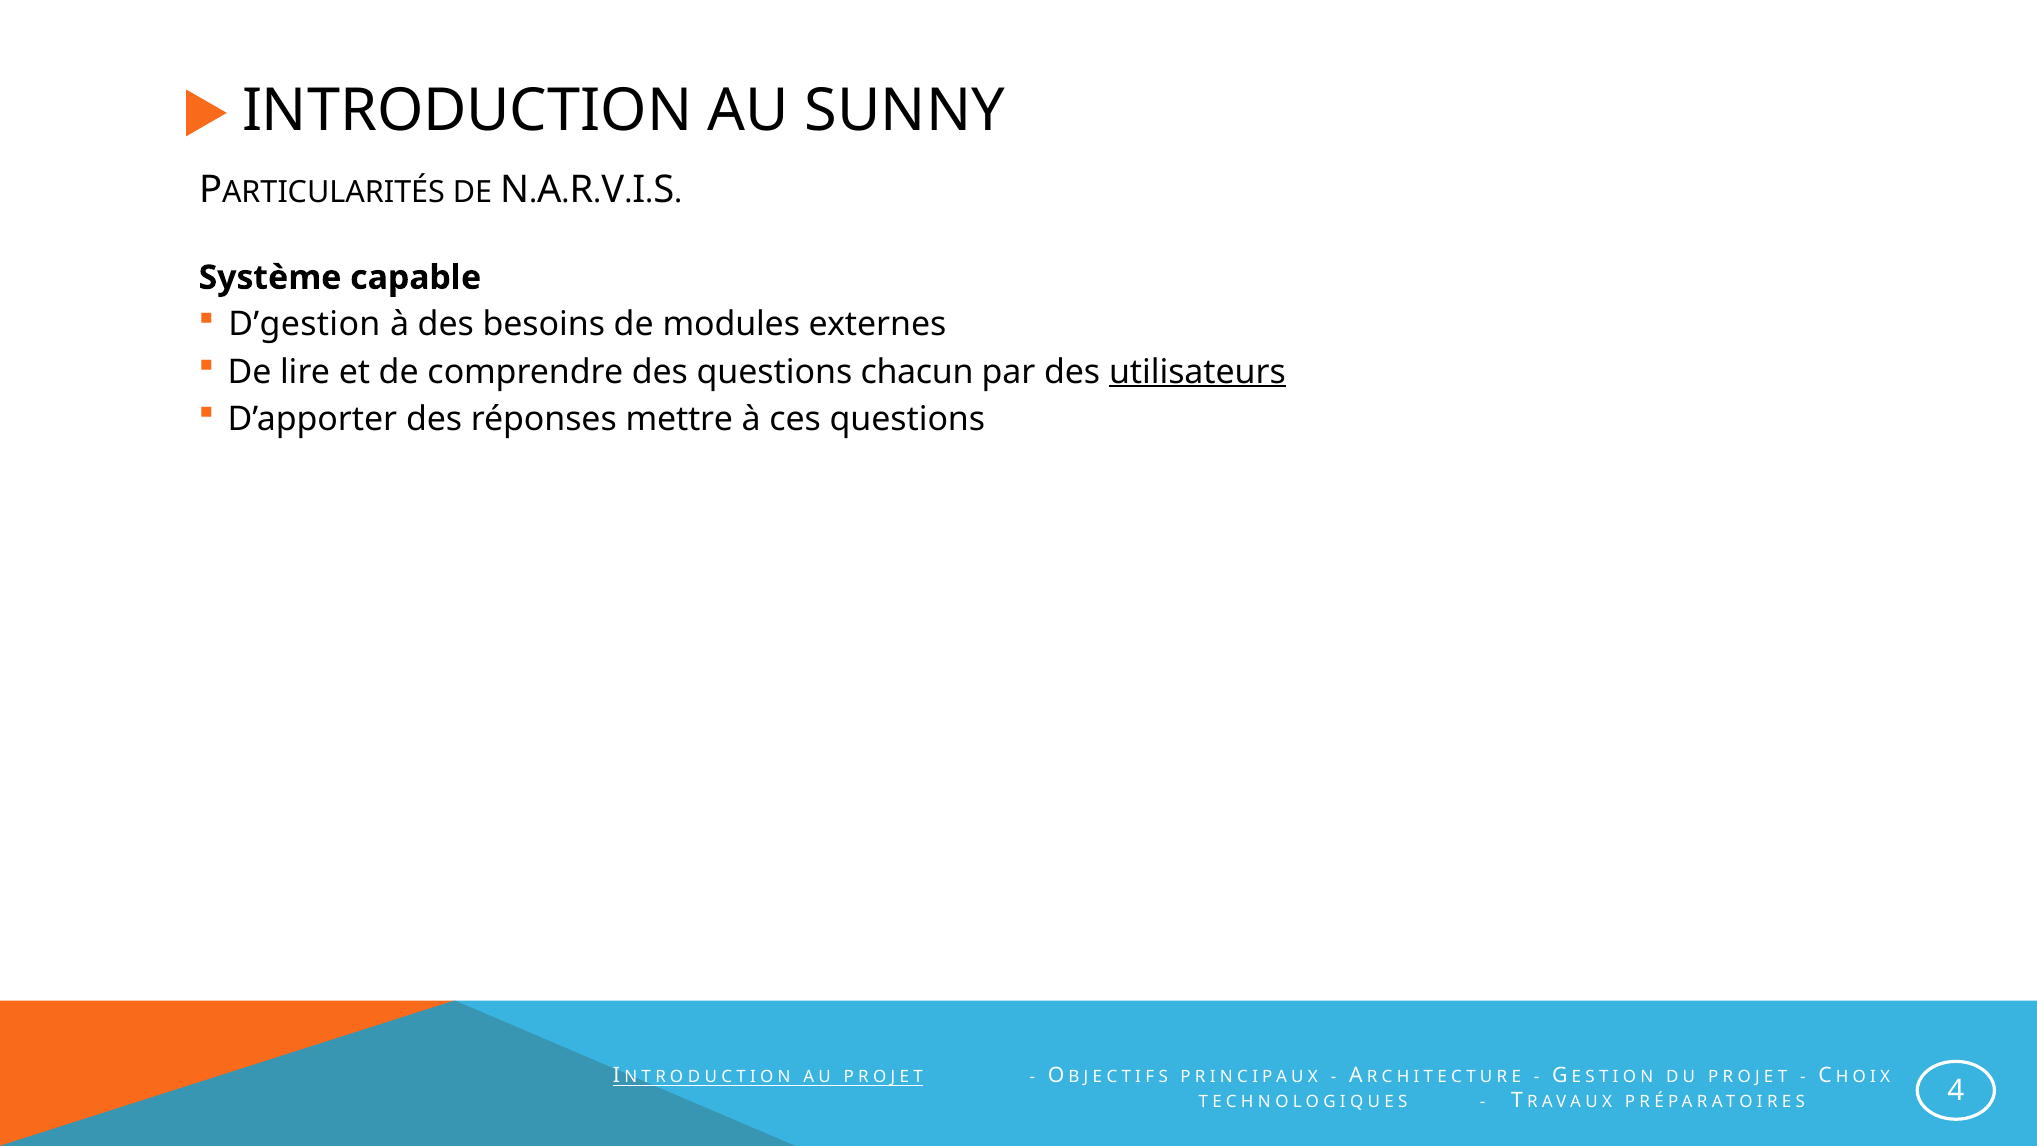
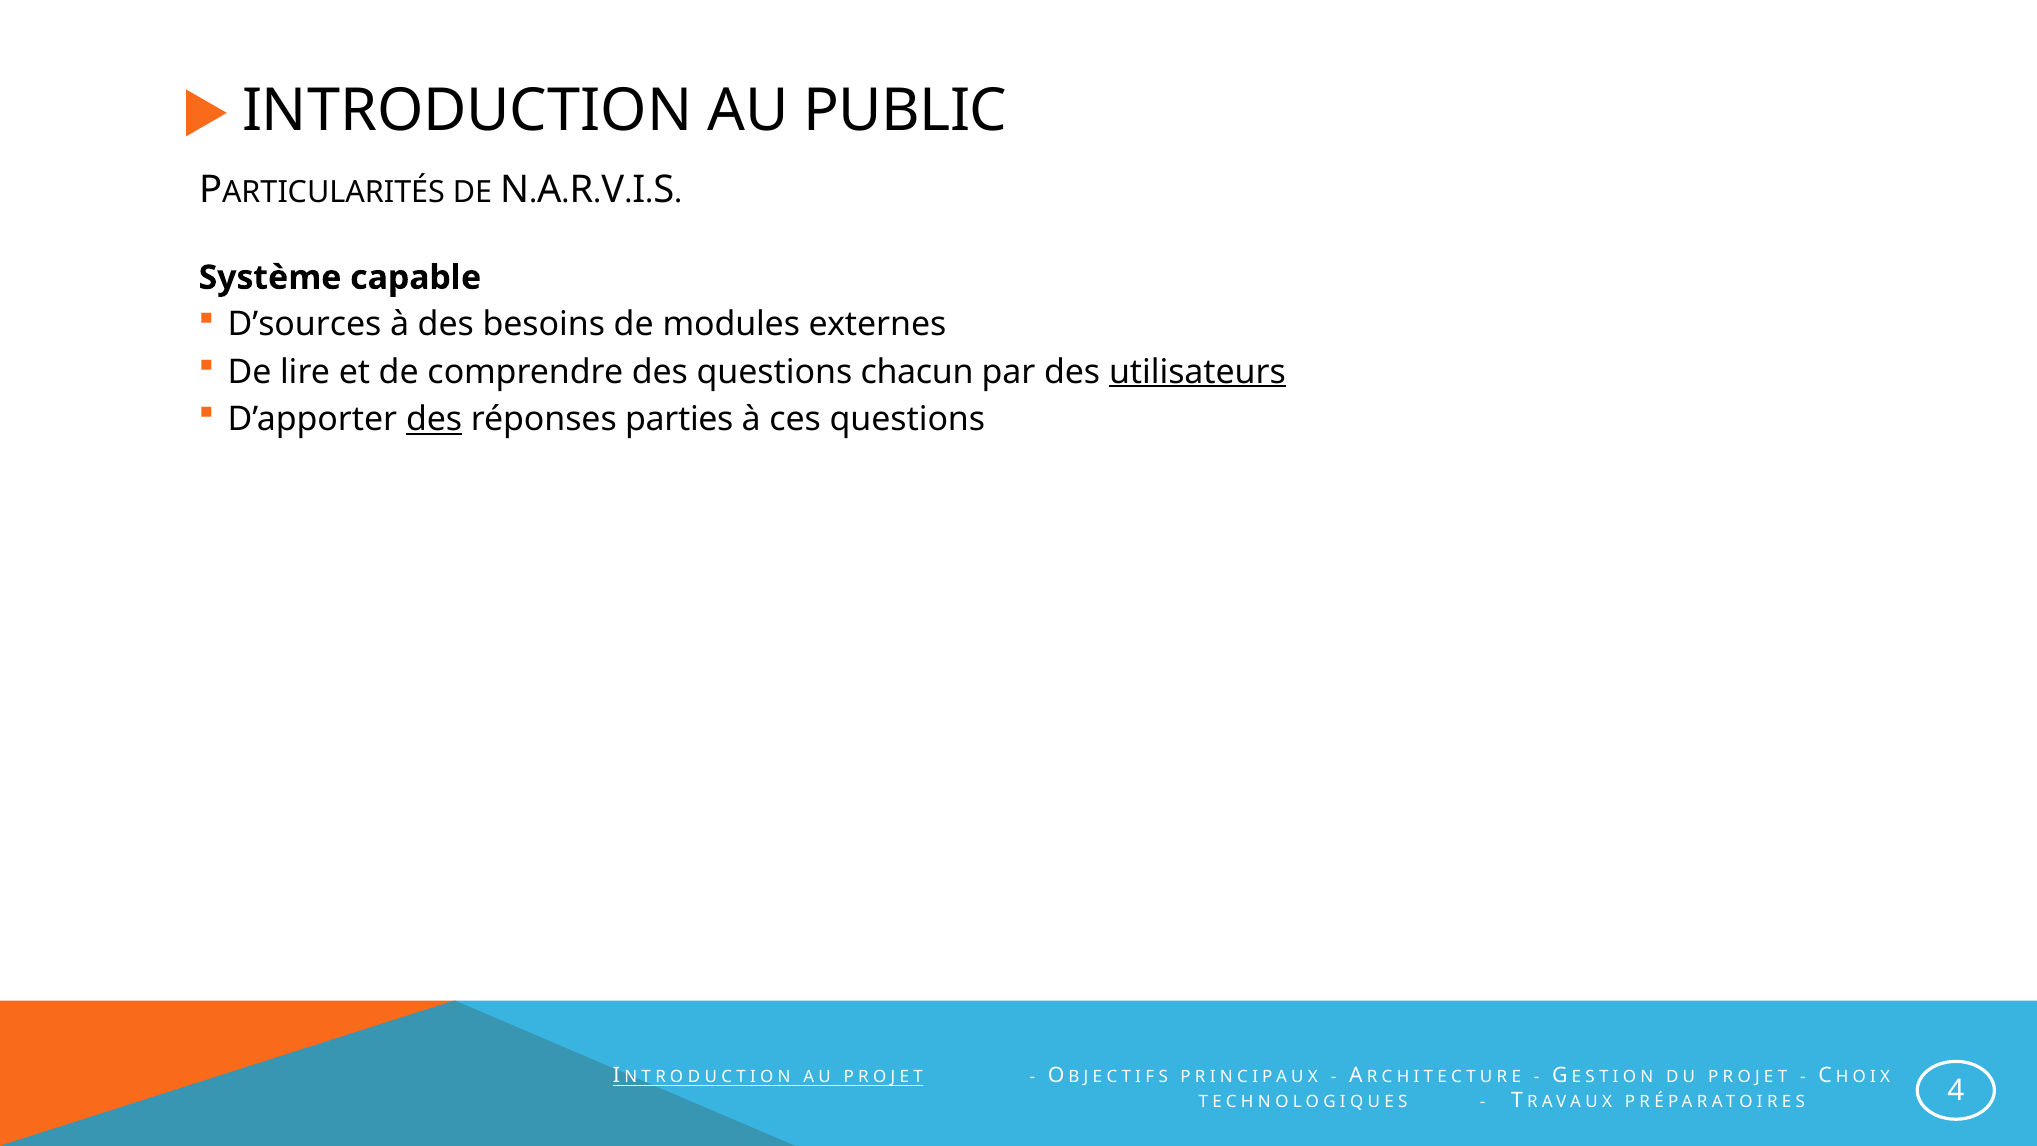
SUNNY: SUNNY -> PUBLIC (905, 111)
D’gestion: D’gestion -> D’sources (305, 325)
des underline: none -> present (434, 419)
mettre: mettre -> parties (679, 419)
